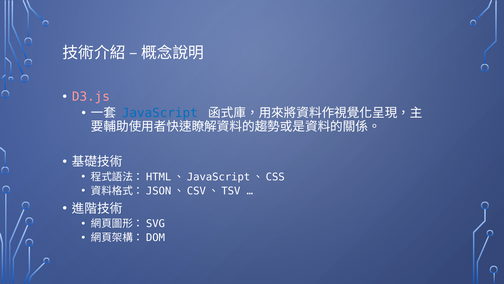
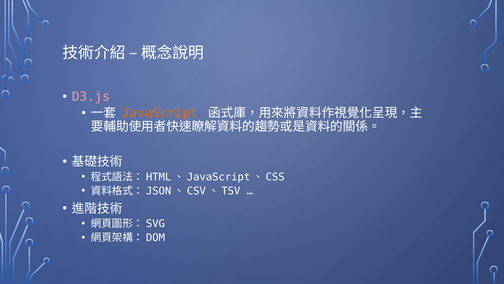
JavaScript colour: blue -> orange (160, 113)
